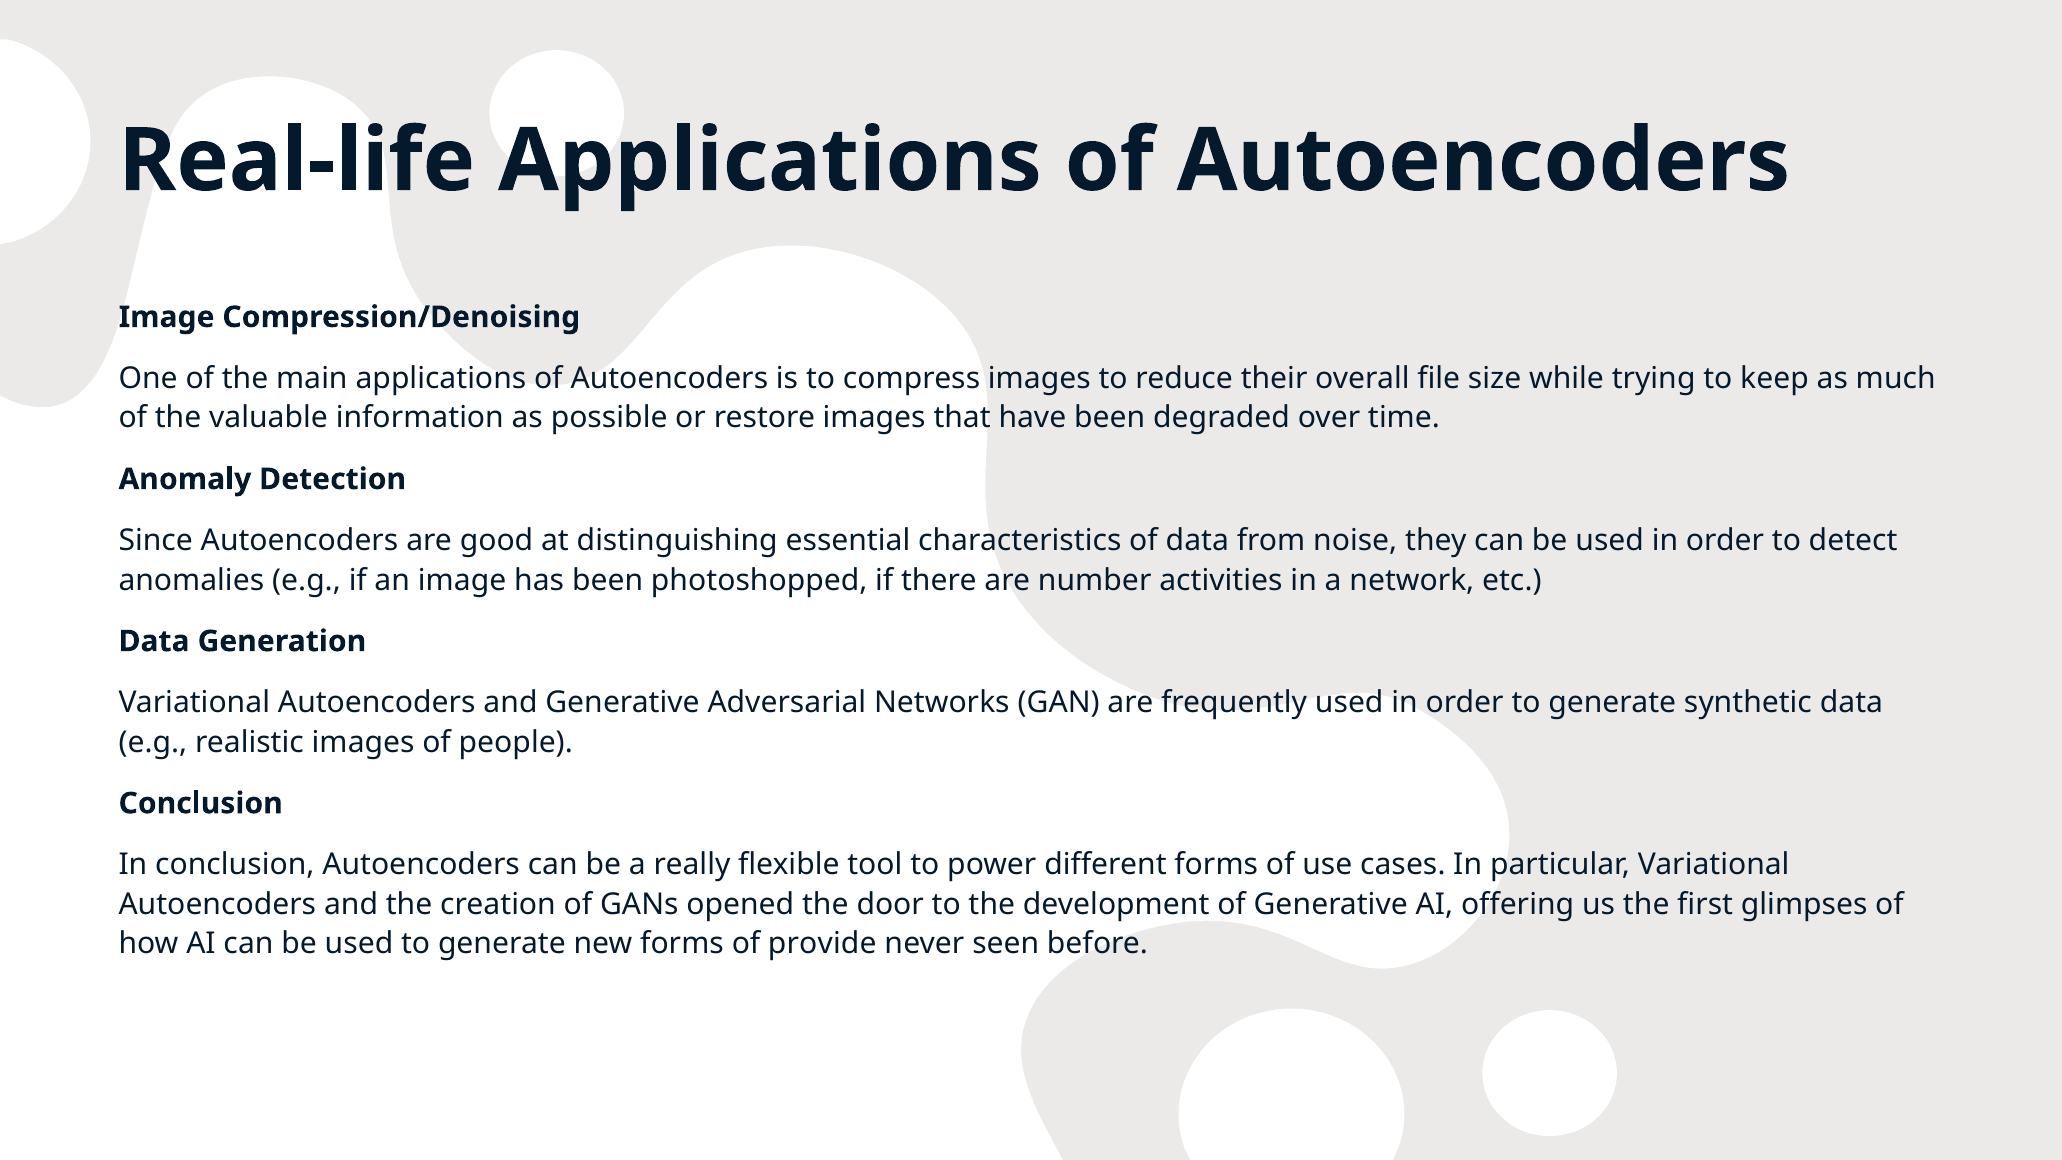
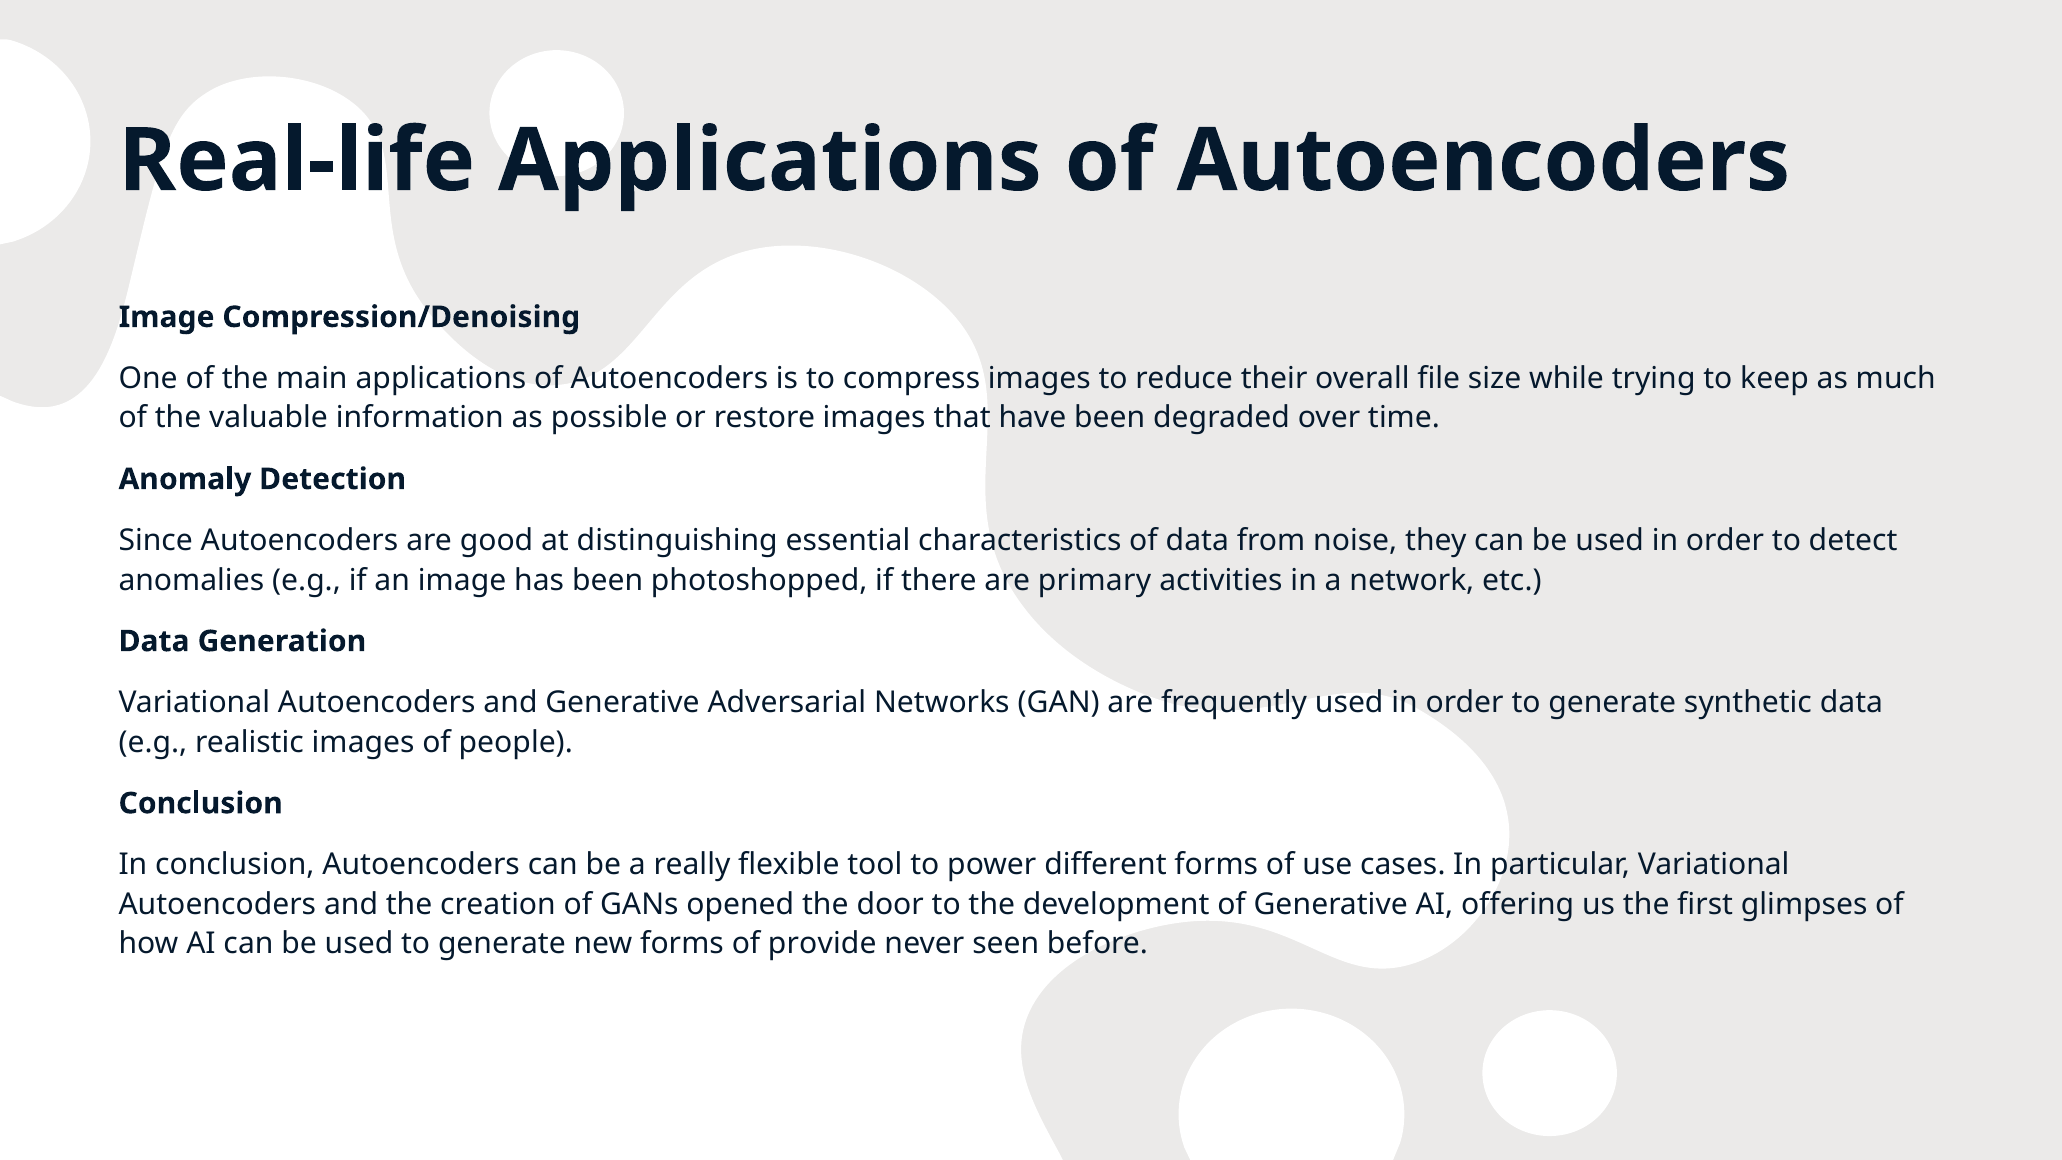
number: number -> primary (1095, 580)
